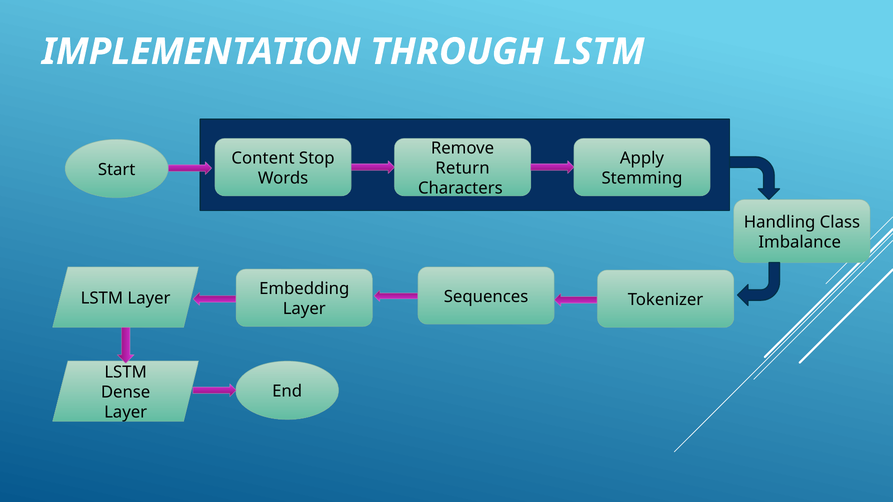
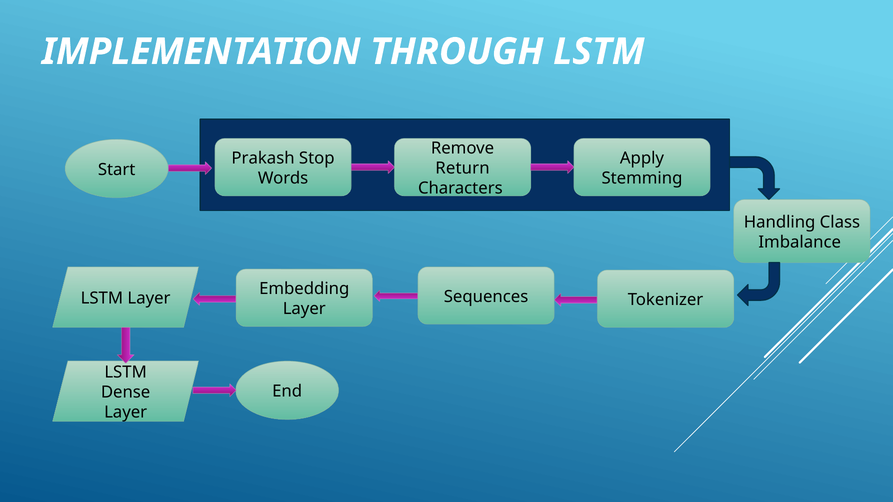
Content: Content -> Prakash (263, 158)
